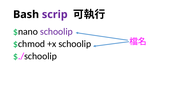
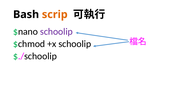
scrip colour: purple -> orange (55, 14)
